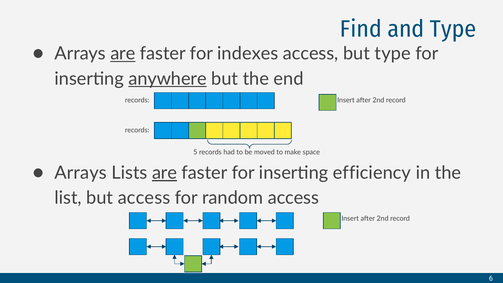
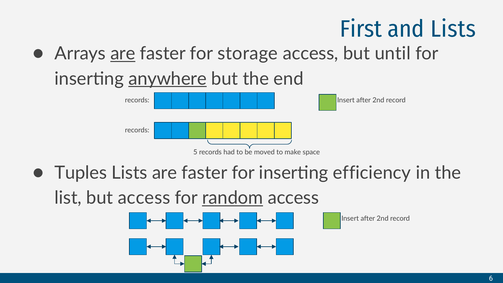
Find: Find -> First (361, 29)
and Type: Type -> Lists (453, 29)
indexes: indexes -> storage (248, 54)
but type: type -> until (393, 54)
Arrays: Arrays -> Tuples (81, 173)
are underline: present -> none (165, 173)
random underline: none -> present (233, 198)
